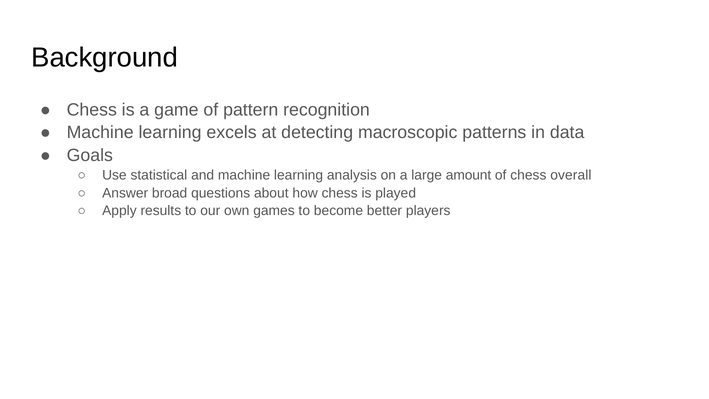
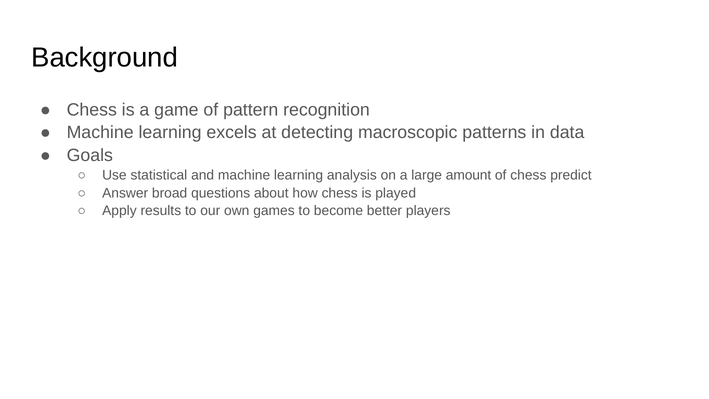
overall: overall -> predict (571, 175)
